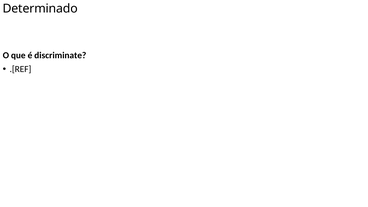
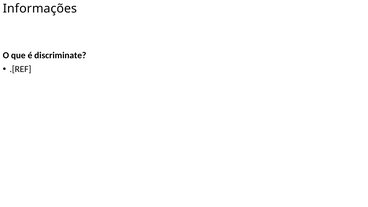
Determinado: Determinado -> Informações (40, 8)
